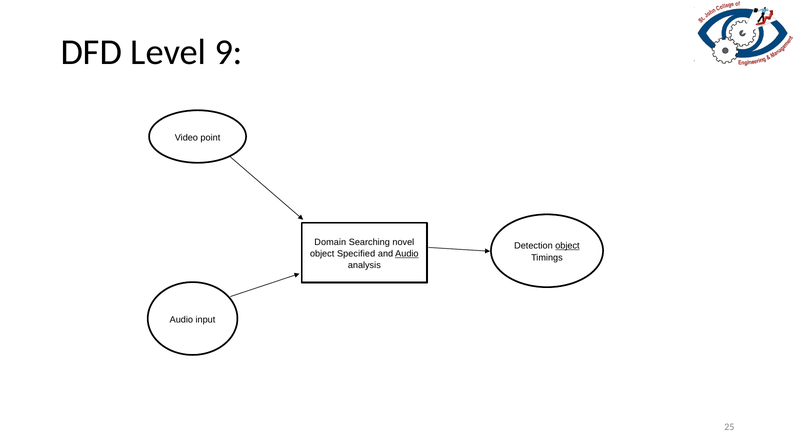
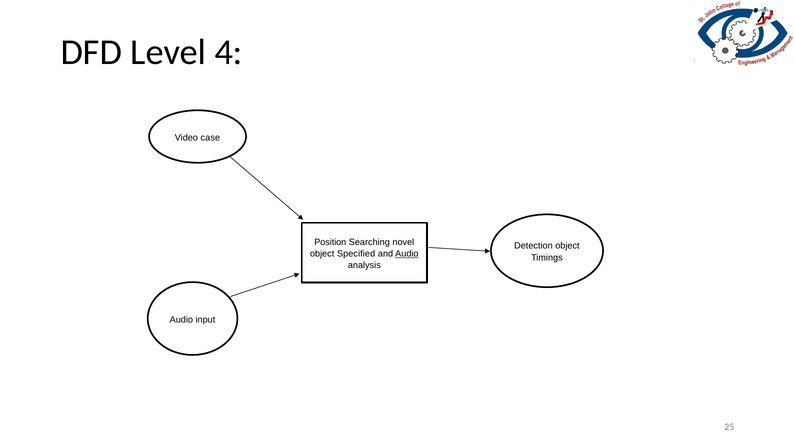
9: 9 -> 4 (229, 52)
point: point -> case (210, 138)
Domain: Domain -> Position (330, 242)
object underline: present -> none (567, 246)
